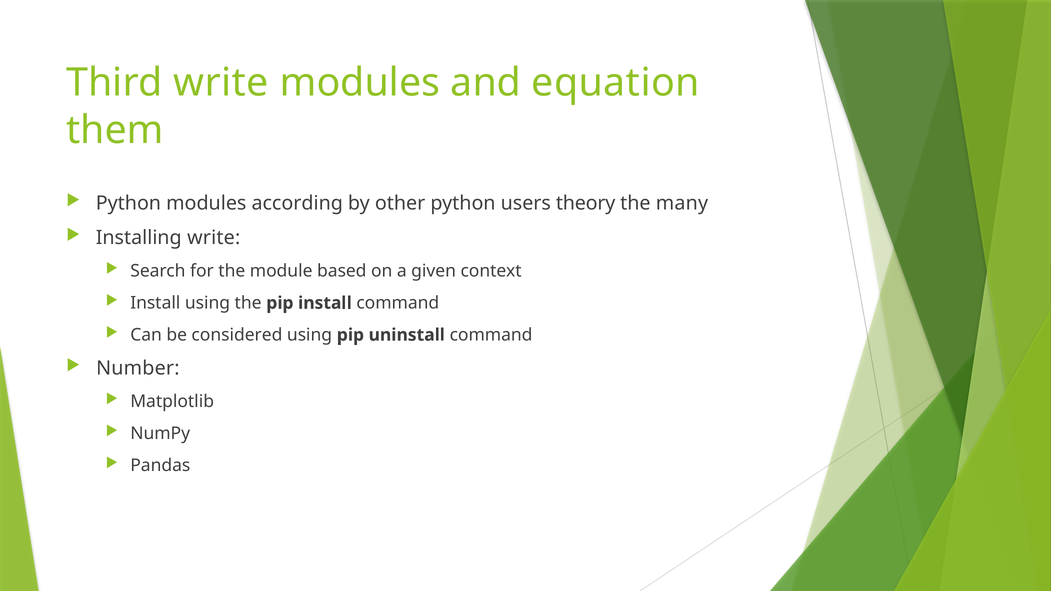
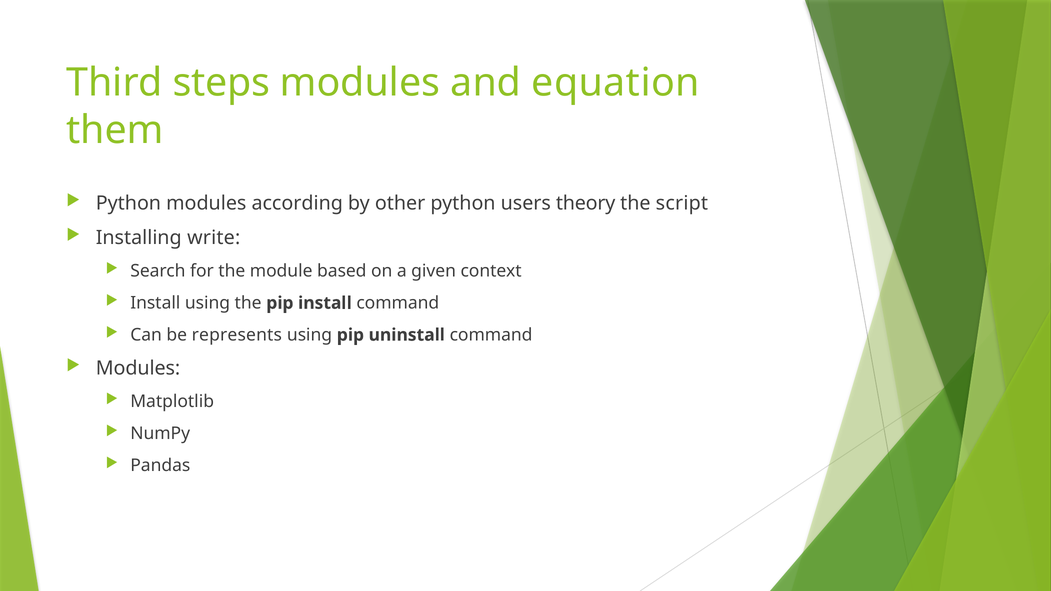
Third write: write -> steps (221, 83)
many: many -> script (682, 203)
considered: considered -> represents (237, 335)
Number: Number -> Modules (138, 369)
